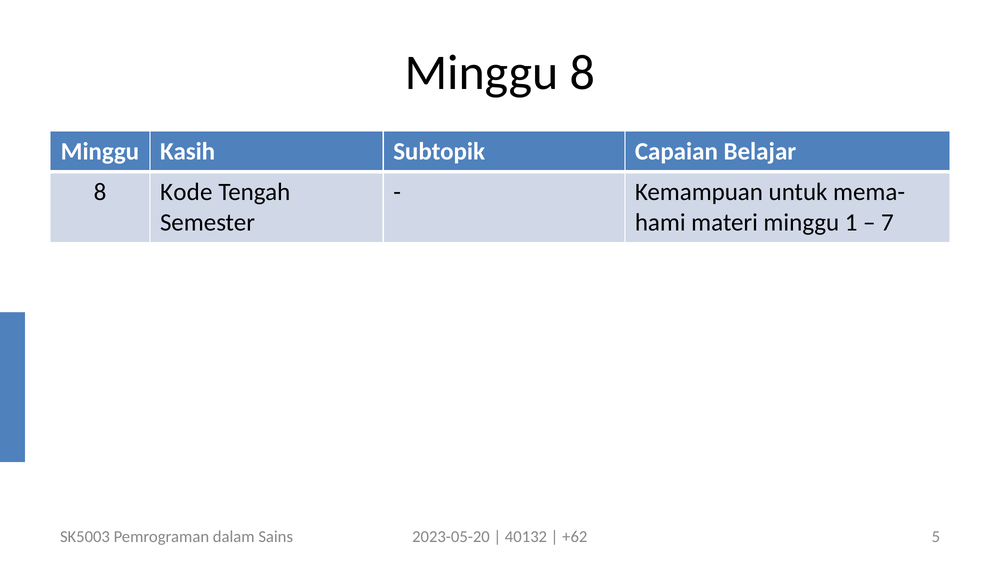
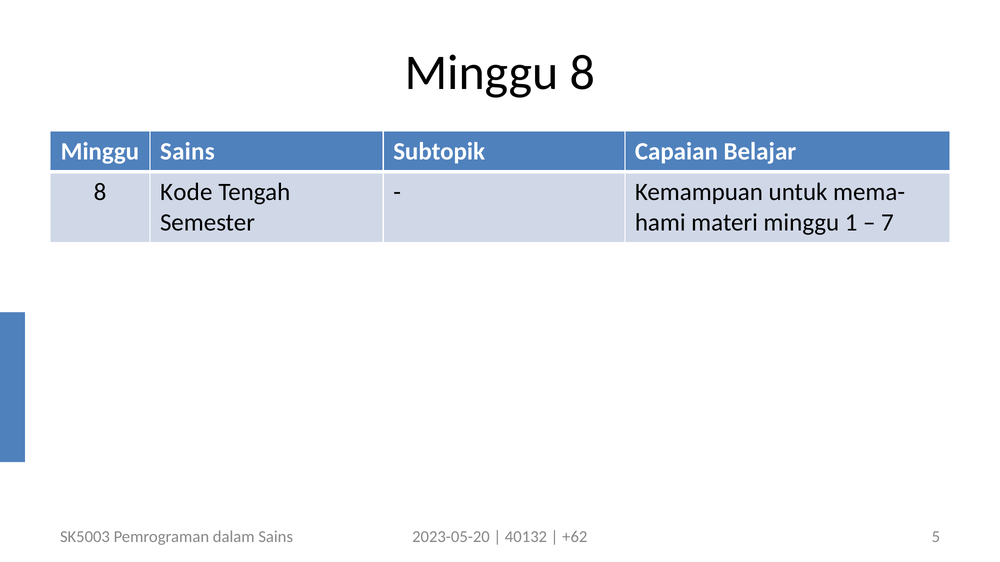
Minggu Kasih: Kasih -> Sains (187, 152)
